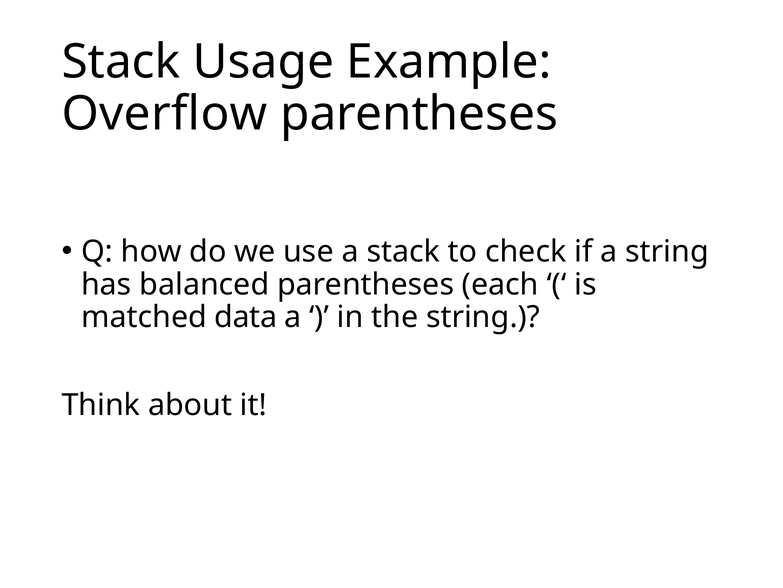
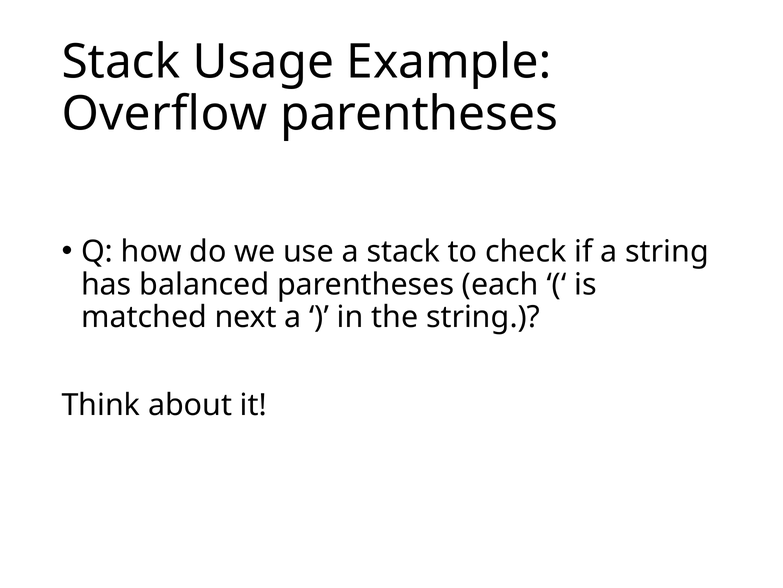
data: data -> next (246, 317)
